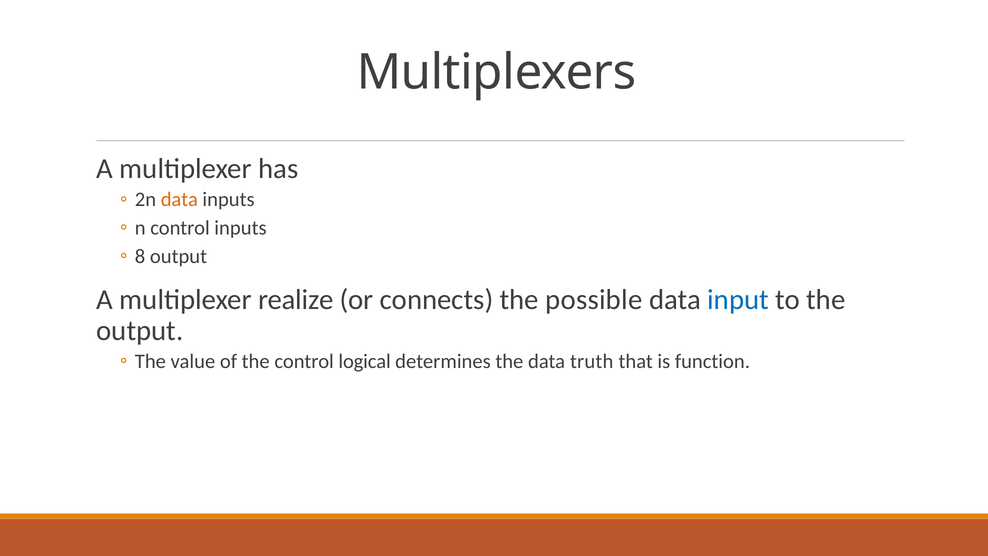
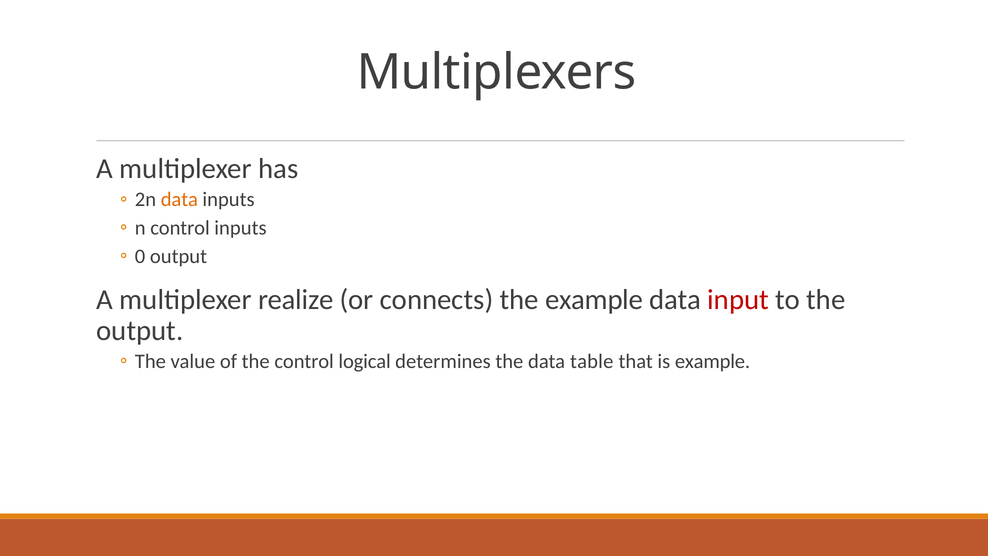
8: 8 -> 0 (140, 256)
the possible: possible -> example (594, 299)
input colour: blue -> red (738, 299)
truth: truth -> table (592, 361)
is function: function -> example (712, 361)
